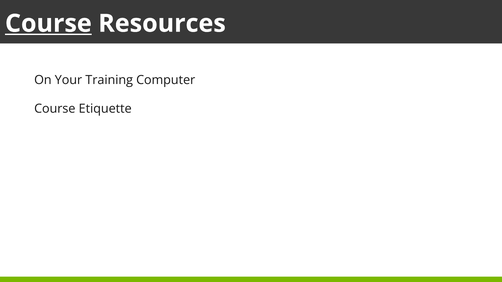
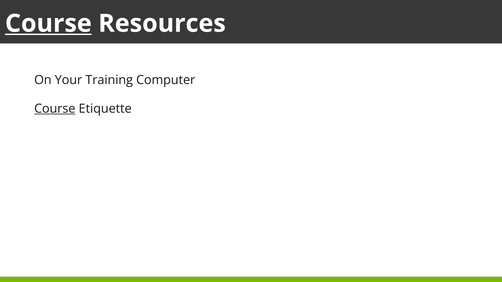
Course underline: none -> present (55, 109)
